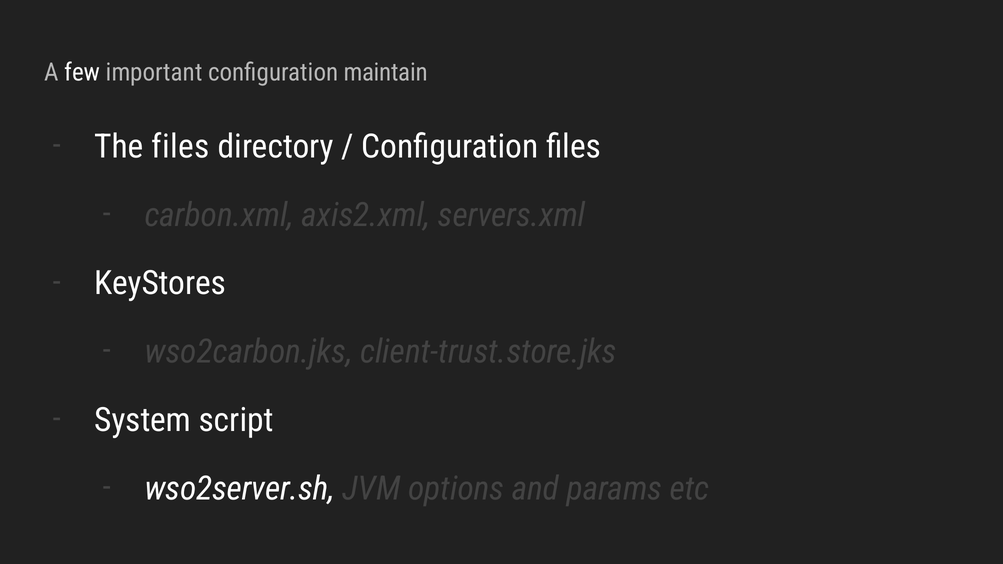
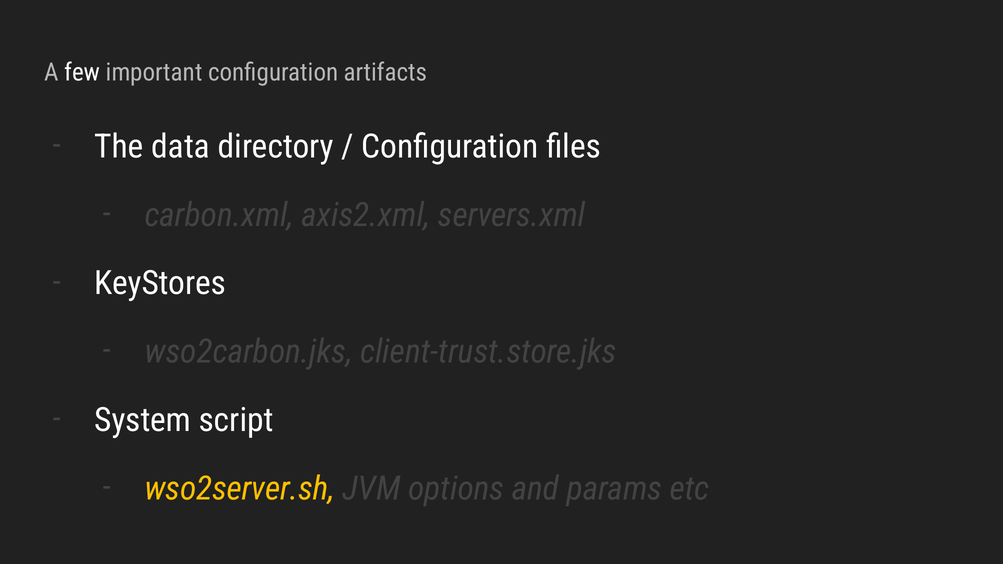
maintain: maintain -> artifacts (386, 73)
The files: files -> data (181, 147)
wso2server.sh colour: white -> yellow (240, 489)
